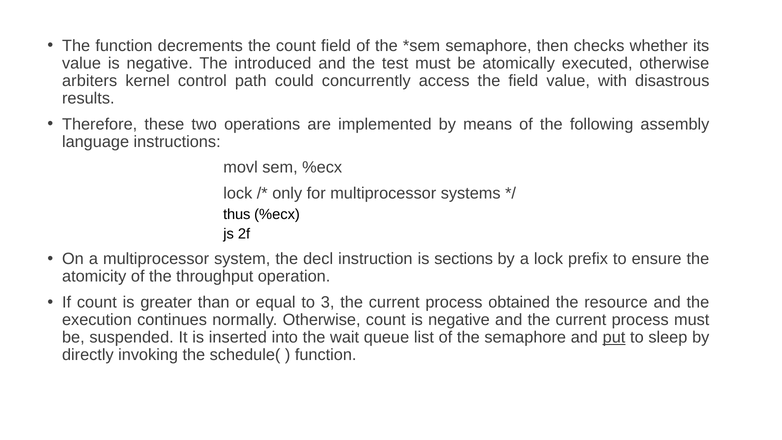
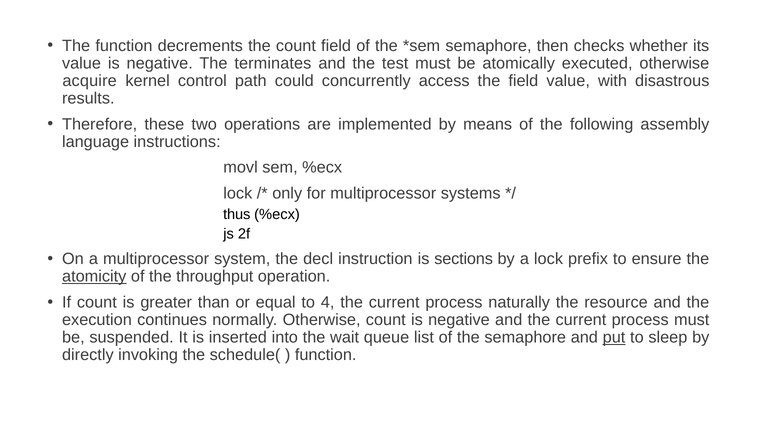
introduced: introduced -> terminates (273, 63)
arbiters: arbiters -> acquire (90, 81)
atomicity underline: none -> present (94, 276)
3: 3 -> 4 (328, 302)
obtained: obtained -> naturally (519, 302)
